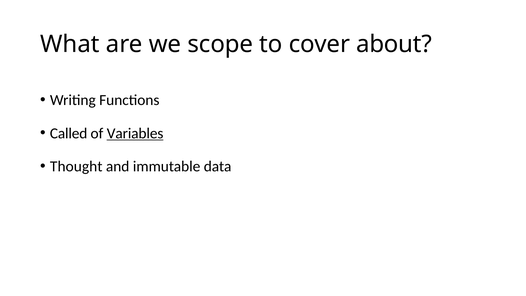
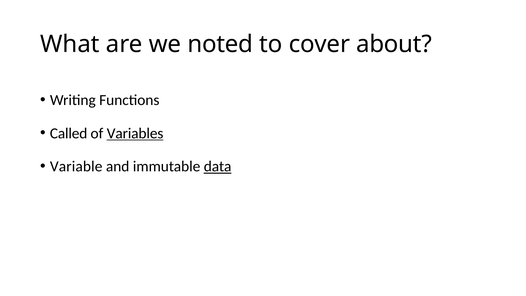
scope: scope -> noted (220, 44)
Thought: Thought -> Variable (76, 166)
data underline: none -> present (218, 166)
